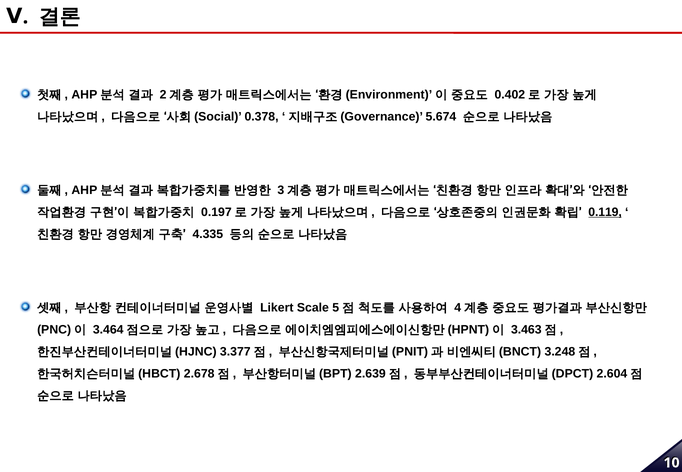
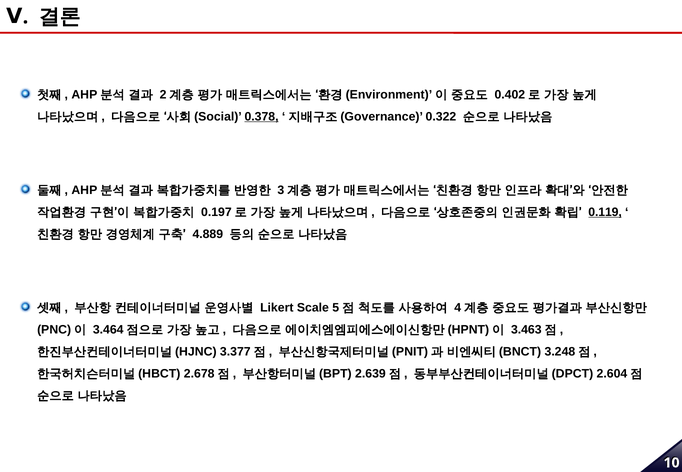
0.378 underline: none -> present (262, 117)
5.674: 5.674 -> 0.322 (441, 117)
4.335: 4.335 -> 4.889 (208, 234)
